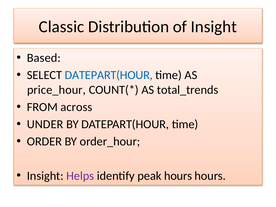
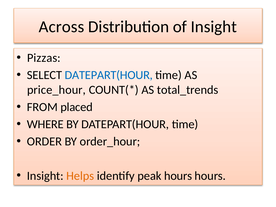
Classic: Classic -> Across (61, 27)
Based: Based -> Pizzas (44, 58)
across: across -> placed (77, 107)
UNDER: UNDER -> WHERE (45, 124)
Helps colour: purple -> orange (80, 176)
